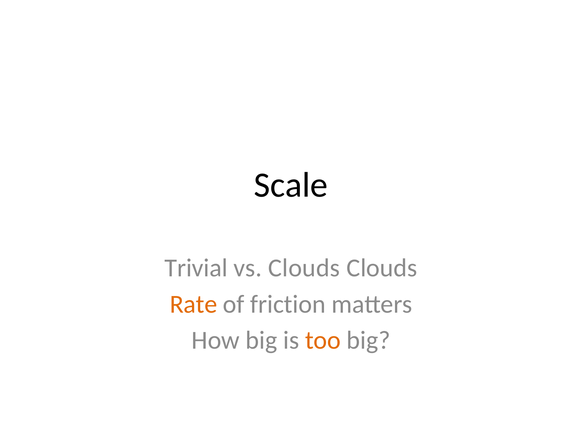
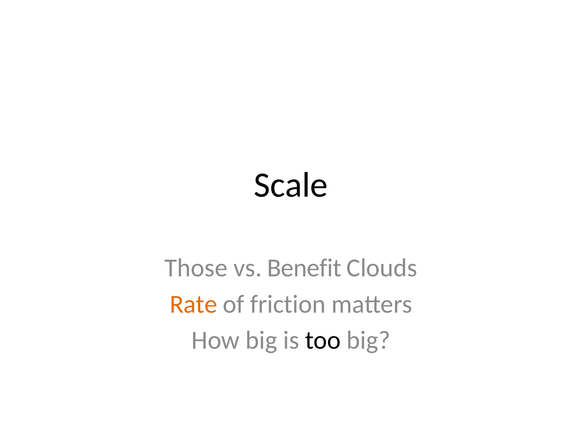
Trivial: Trivial -> Those (196, 268)
vs Clouds: Clouds -> Benefit (304, 268)
too colour: orange -> black (323, 340)
